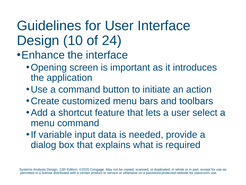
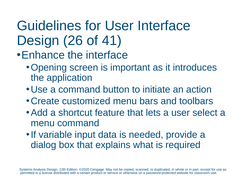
10: 10 -> 26 (73, 40)
24: 24 -> 41 (112, 40)
